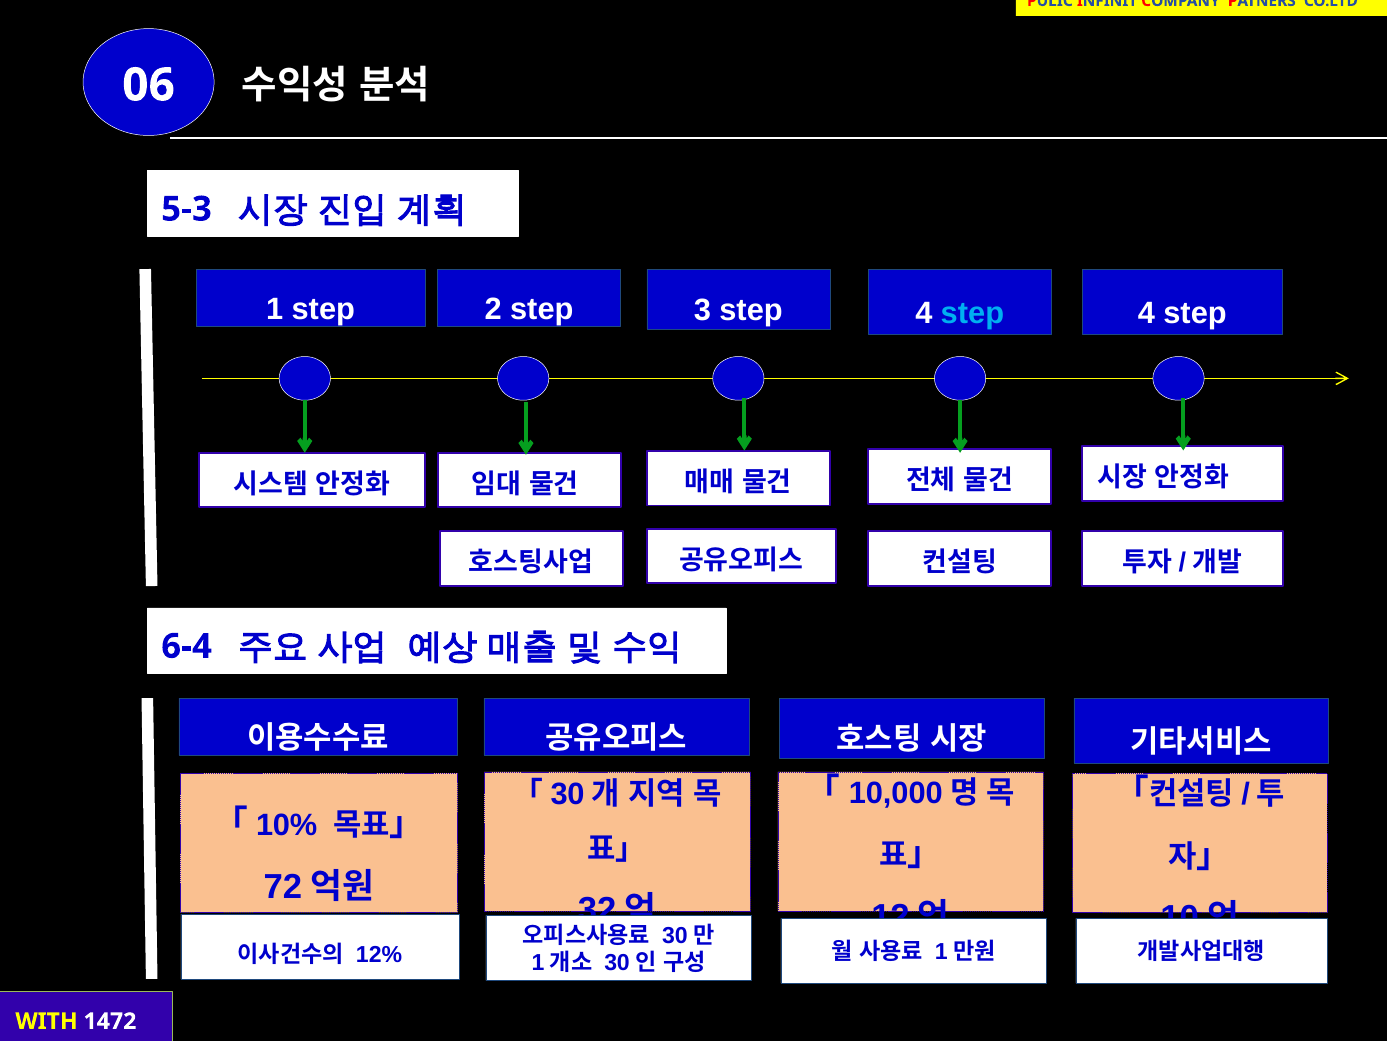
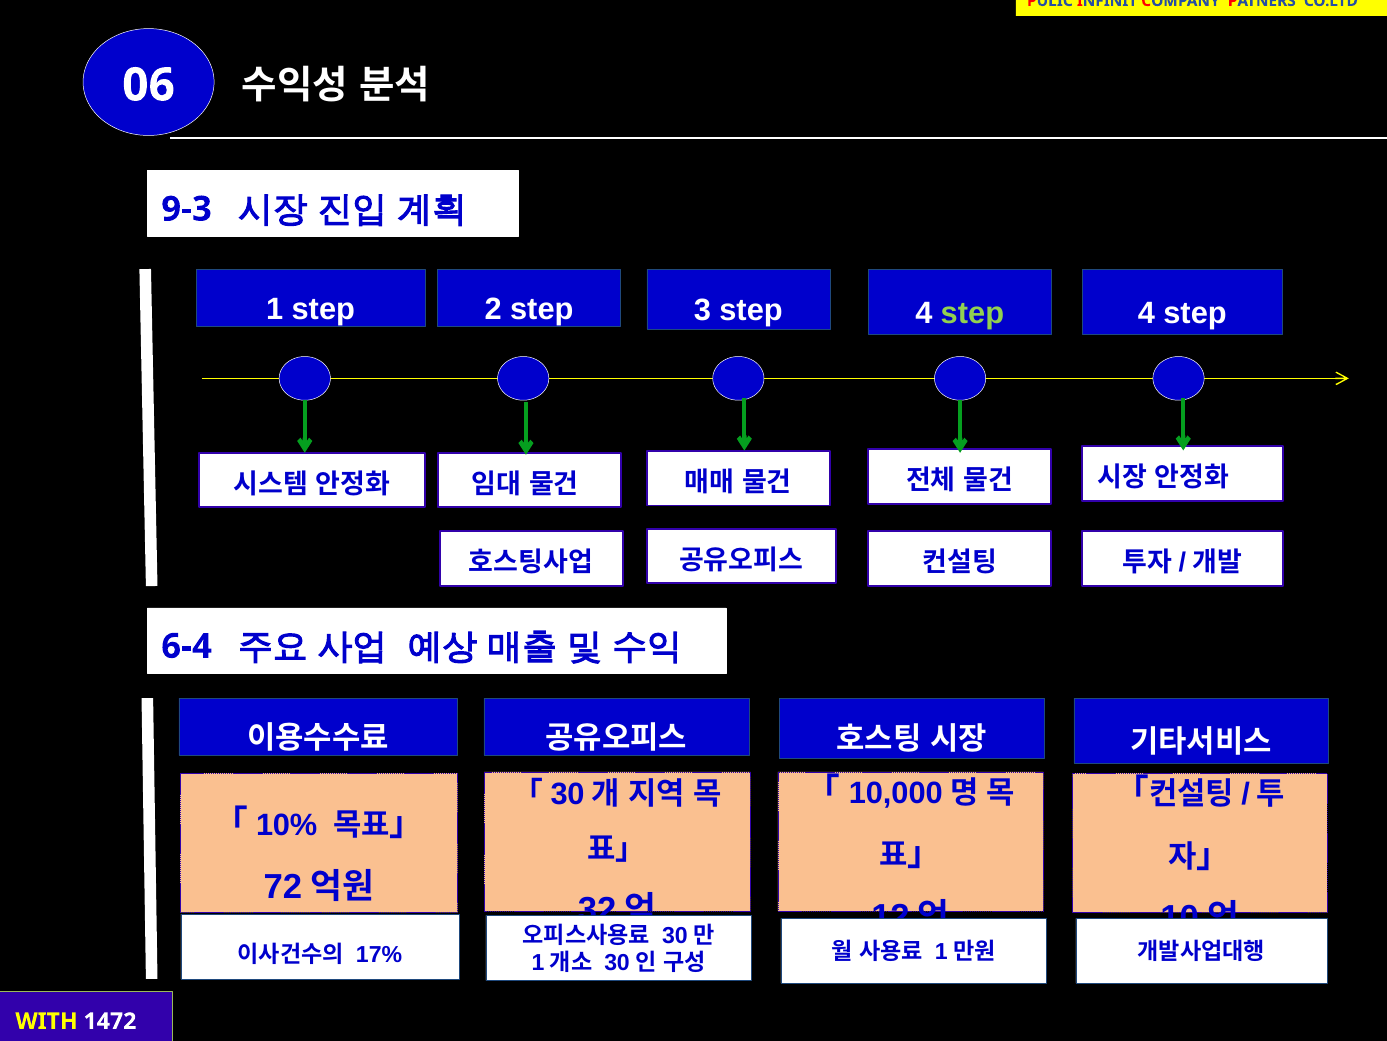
5-3: 5-3 -> 9-3 (187, 209)
step colour: light blue -> light green (972, 313)
12%: 12% -> 17% (379, 954)
